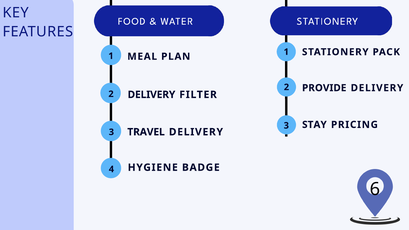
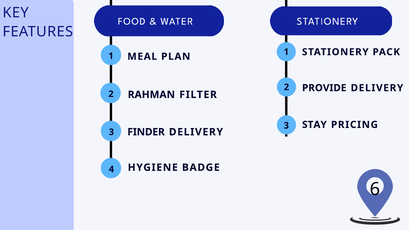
2 DELIVERY: DELIVERY -> RAHMAN (151, 95)
TRAVEL: TRAVEL -> FINDER (146, 132)
